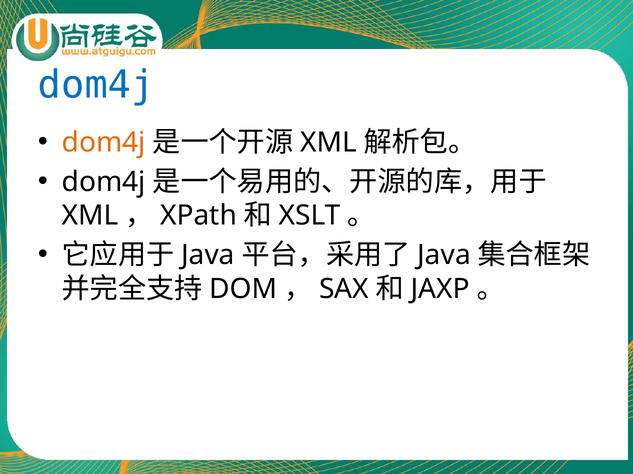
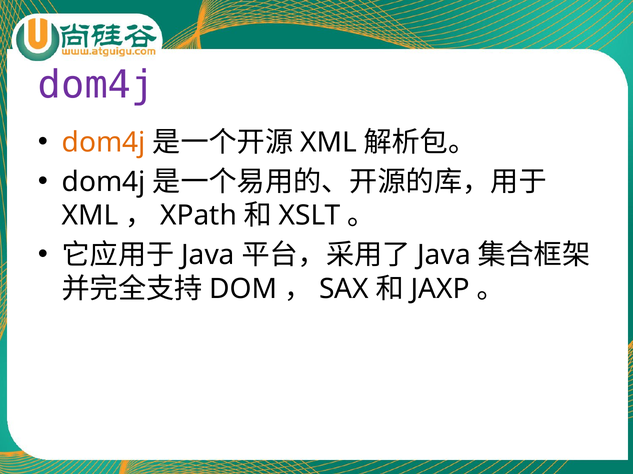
dom4j colour: blue -> purple (96, 85)
